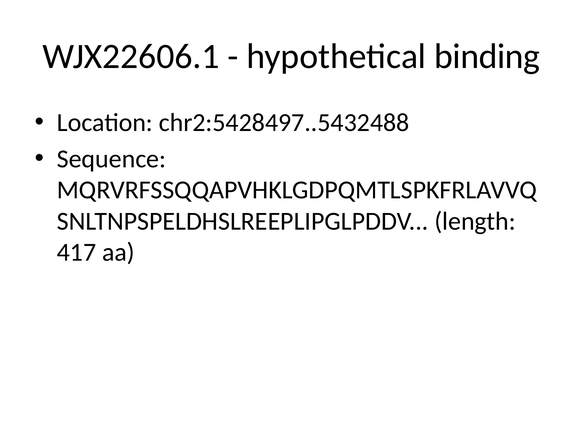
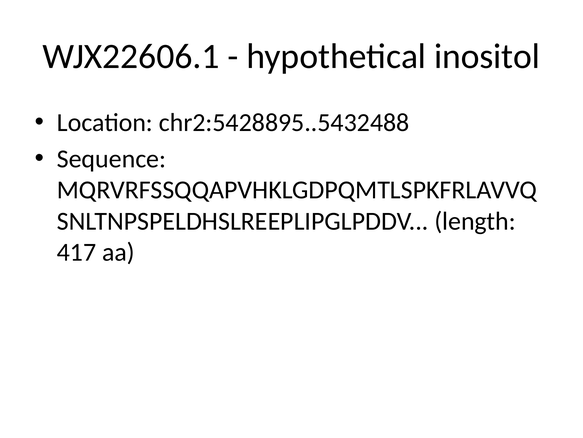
binding: binding -> inositol (487, 56)
chr2:5428497..5432488: chr2:5428497..5432488 -> chr2:5428895..5432488 (284, 122)
